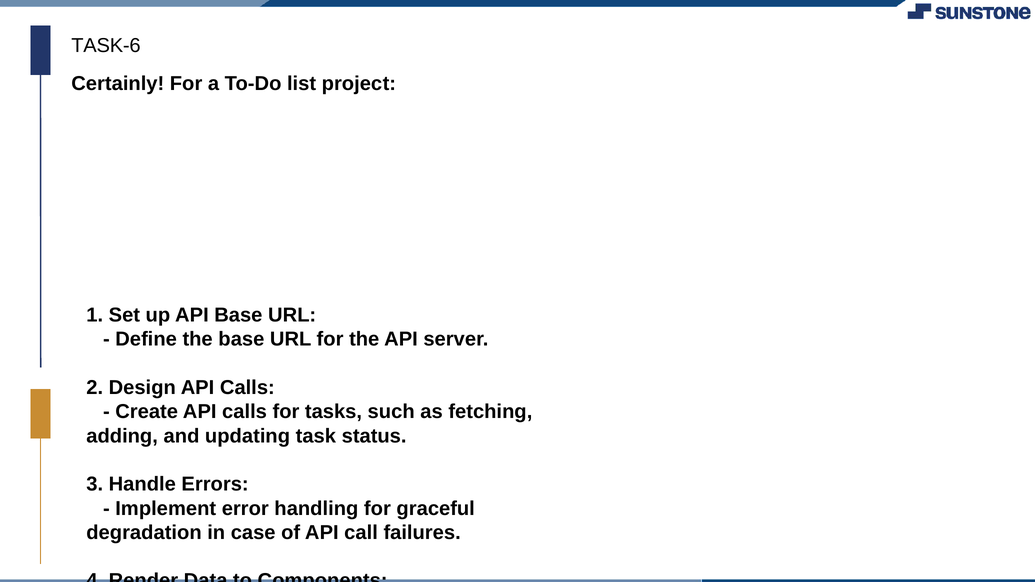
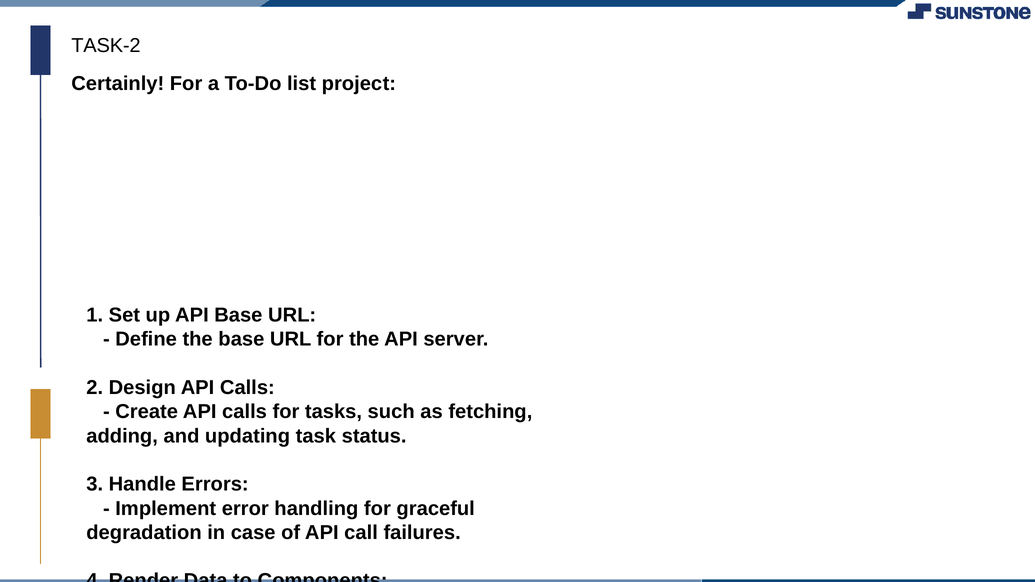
TASK-6: TASK-6 -> TASK-2 (106, 46)
